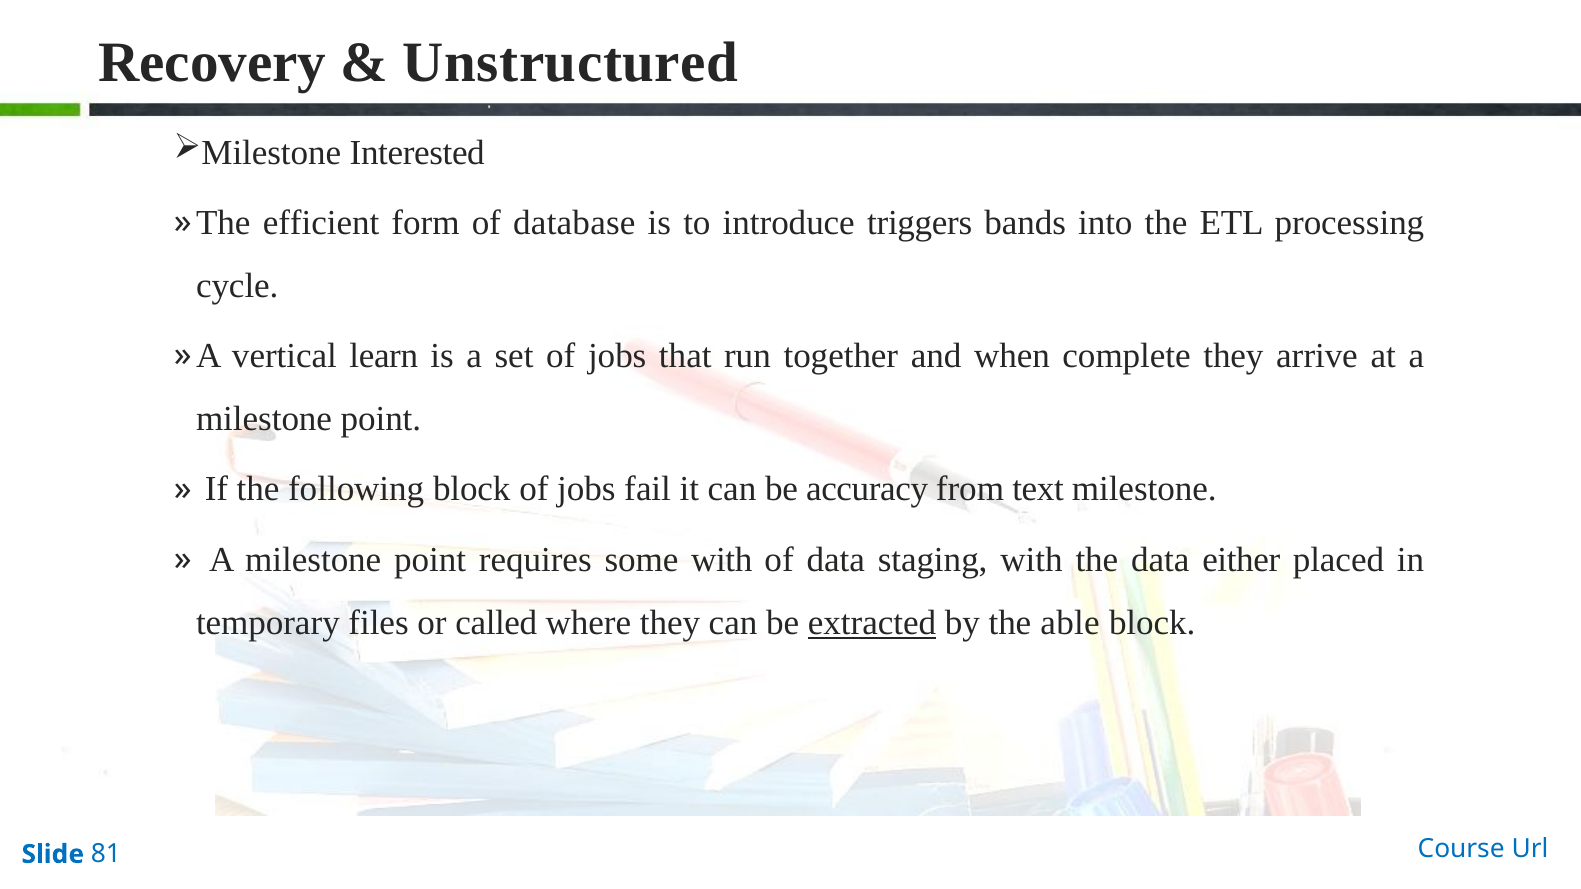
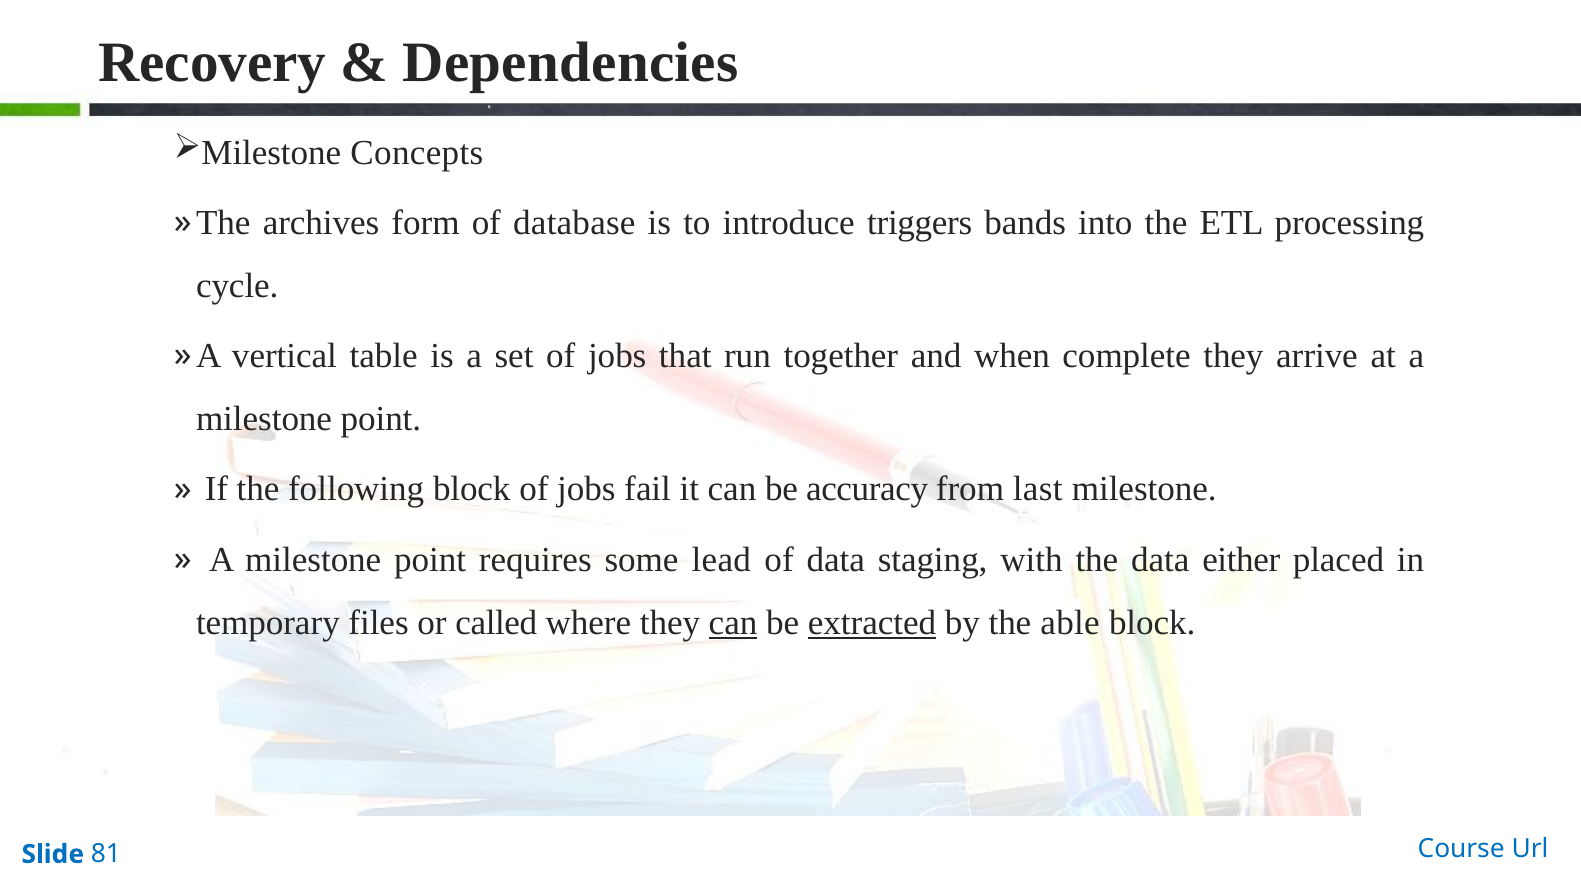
Unstructured: Unstructured -> Dependencies (571, 63)
Interested: Interested -> Concepts (417, 152)
efficient: efficient -> archives (321, 223)
learn: learn -> table (384, 356)
text: text -> last (1038, 489)
some with: with -> lead (721, 560)
can underline: none -> present (733, 623)
